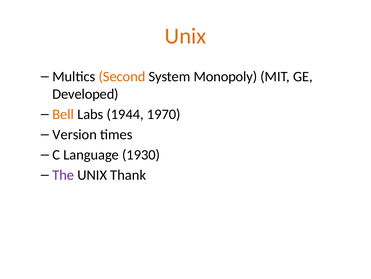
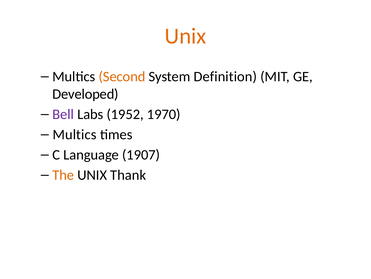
Monopoly: Monopoly -> Definition (225, 76)
Bell colour: orange -> purple (63, 114)
1944: 1944 -> 1952 (125, 114)
Version: Version -> Multics (75, 134)
1930: 1930 -> 1907 (141, 154)
The colour: purple -> orange (63, 175)
